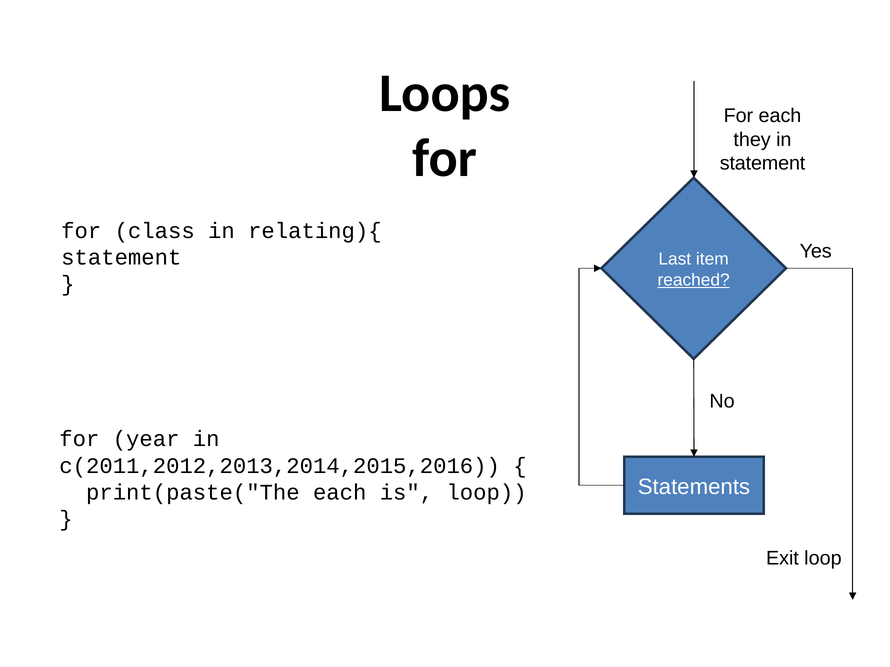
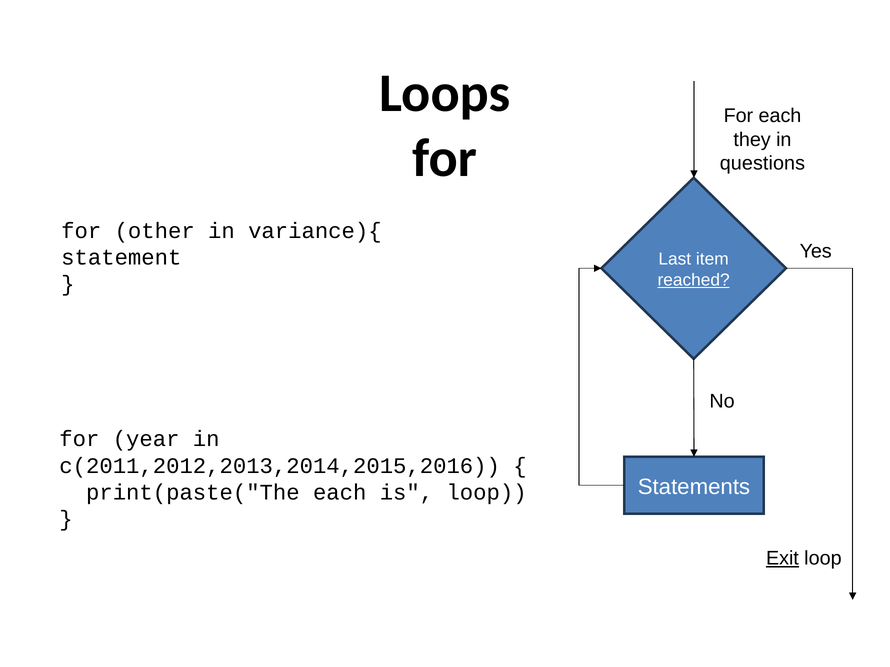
statement: statement -> questions (762, 163)
class: class -> other (155, 231)
relating){: relating){ -> variance){ (315, 231)
Exit underline: none -> present (782, 559)
